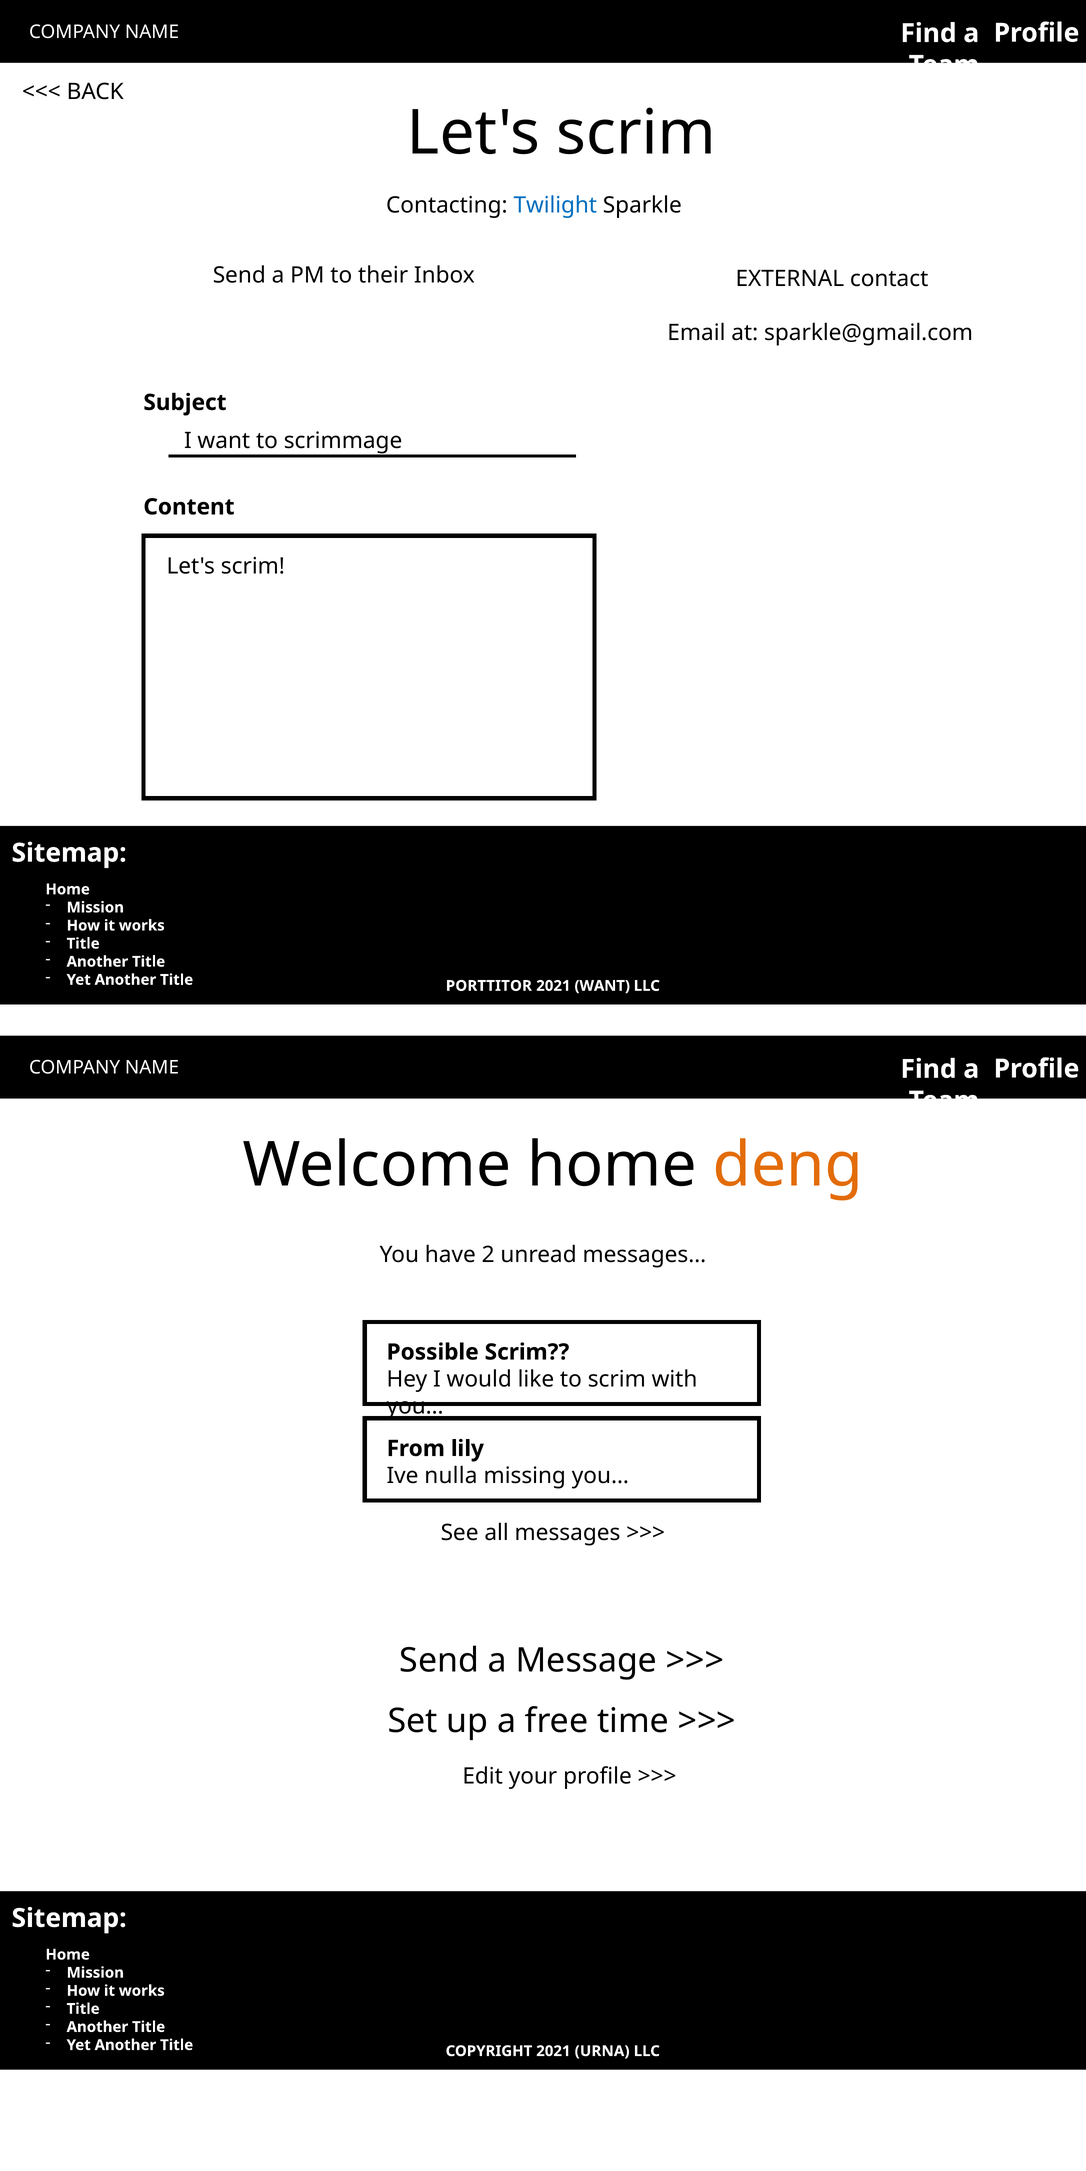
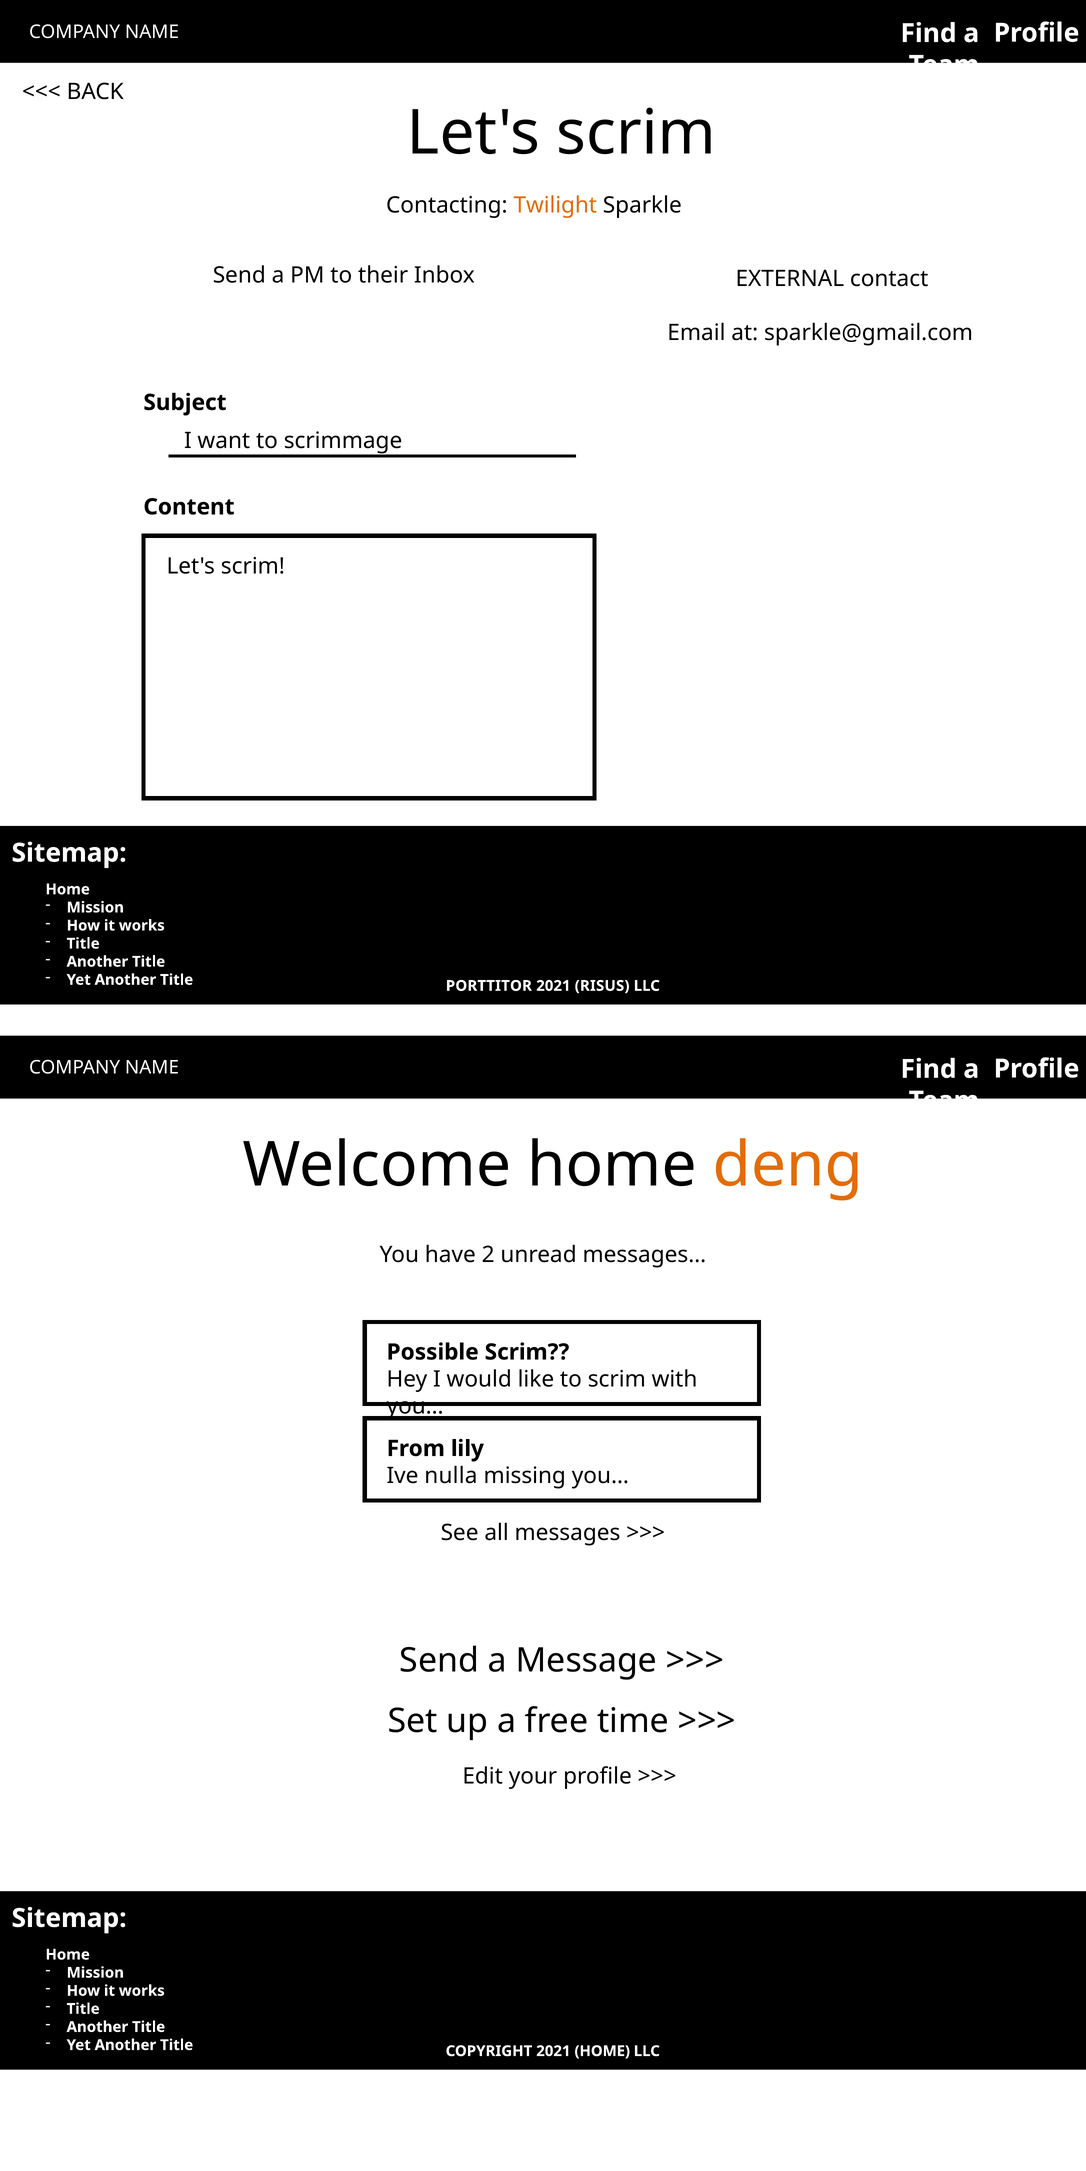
Twilight colour: blue -> orange (555, 205)
2021 WANT: WANT -> RISUS (602, 986)
2021 URNA: URNA -> HOME (602, 2052)
